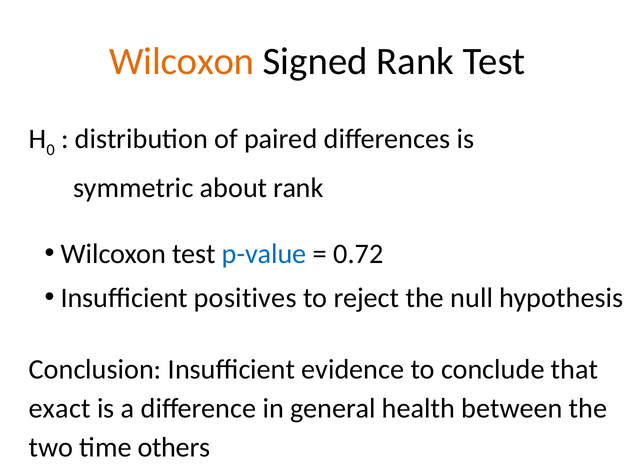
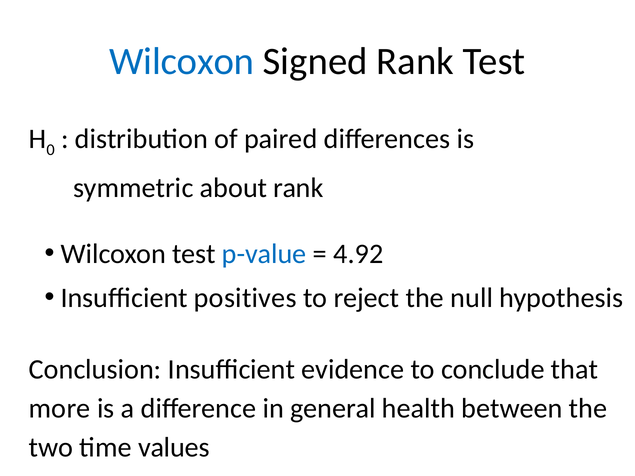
Wilcoxon colour: orange -> blue (182, 61)
0.72: 0.72 -> 4.92 (358, 254)
exact: exact -> more (60, 409)
others: others -> values (174, 448)
